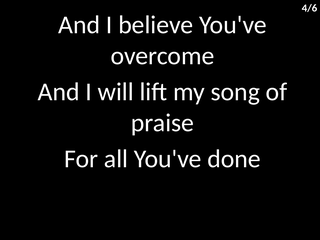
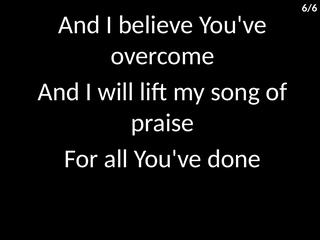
4/6: 4/6 -> 6/6 (309, 8)
